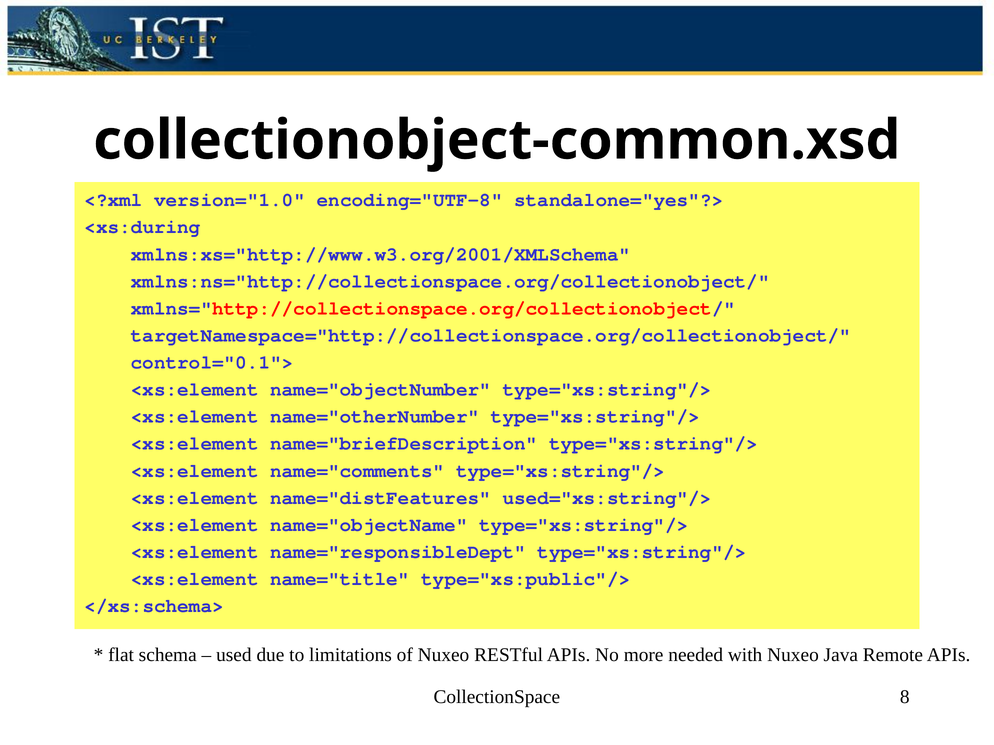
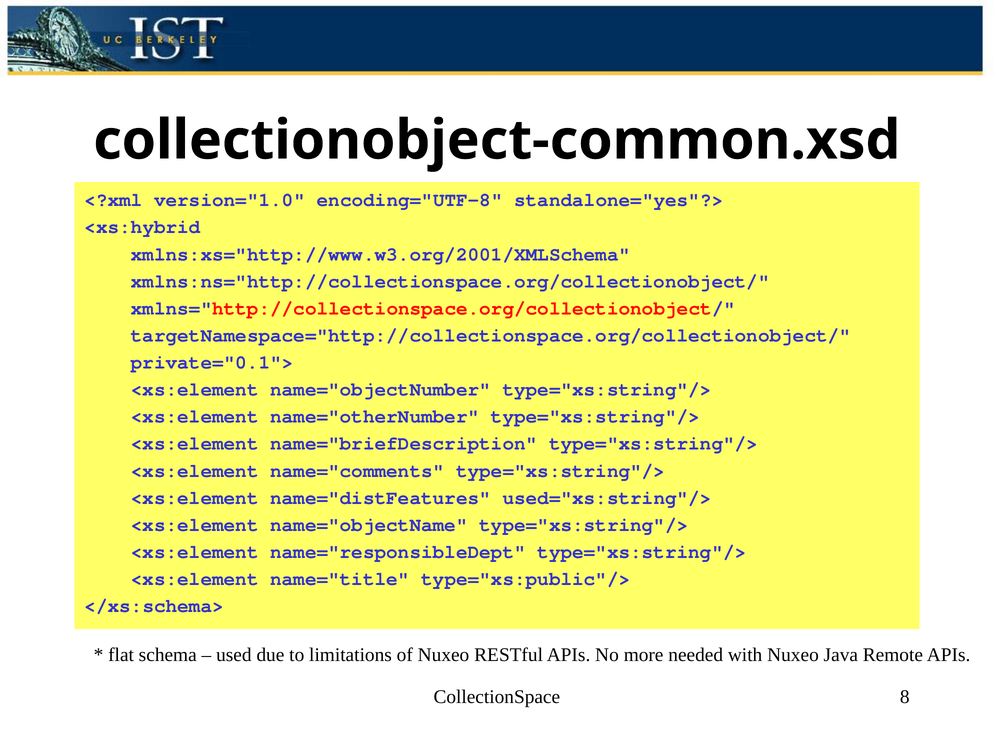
<xs:during: <xs:during -> <xs:hybrid (143, 227)
control="0.1">: control="0.1"> -> private="0.1"> (212, 363)
